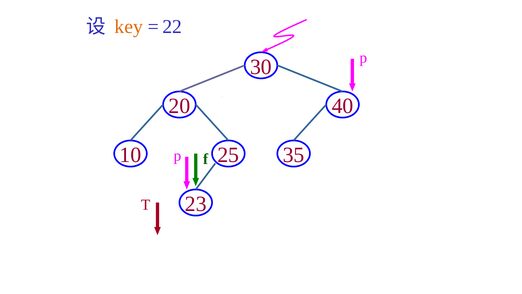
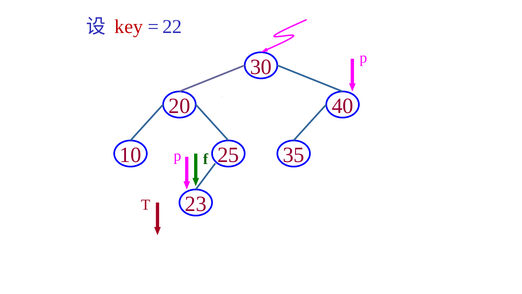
key colour: orange -> red (129, 27)
